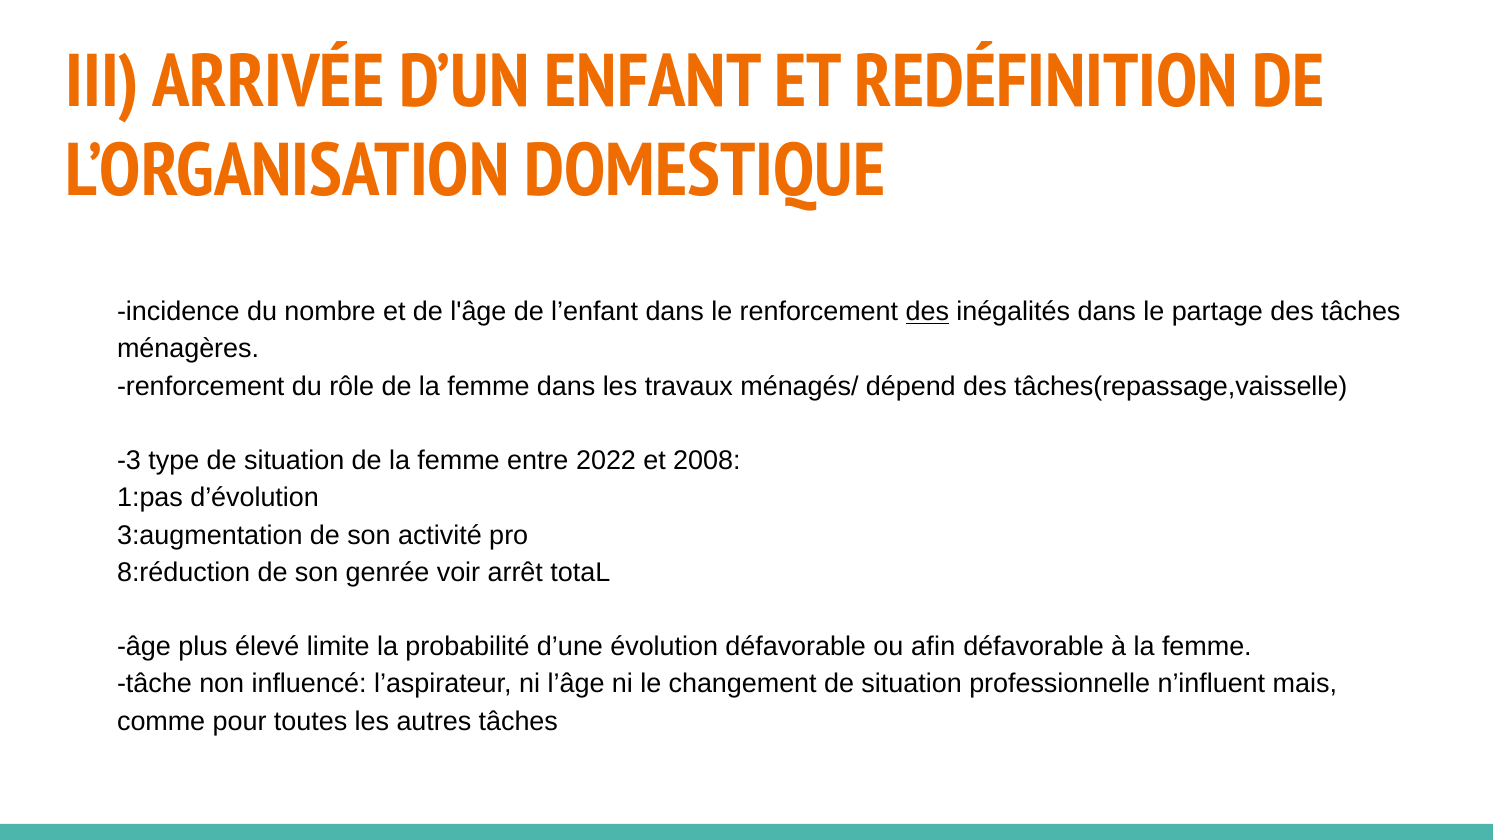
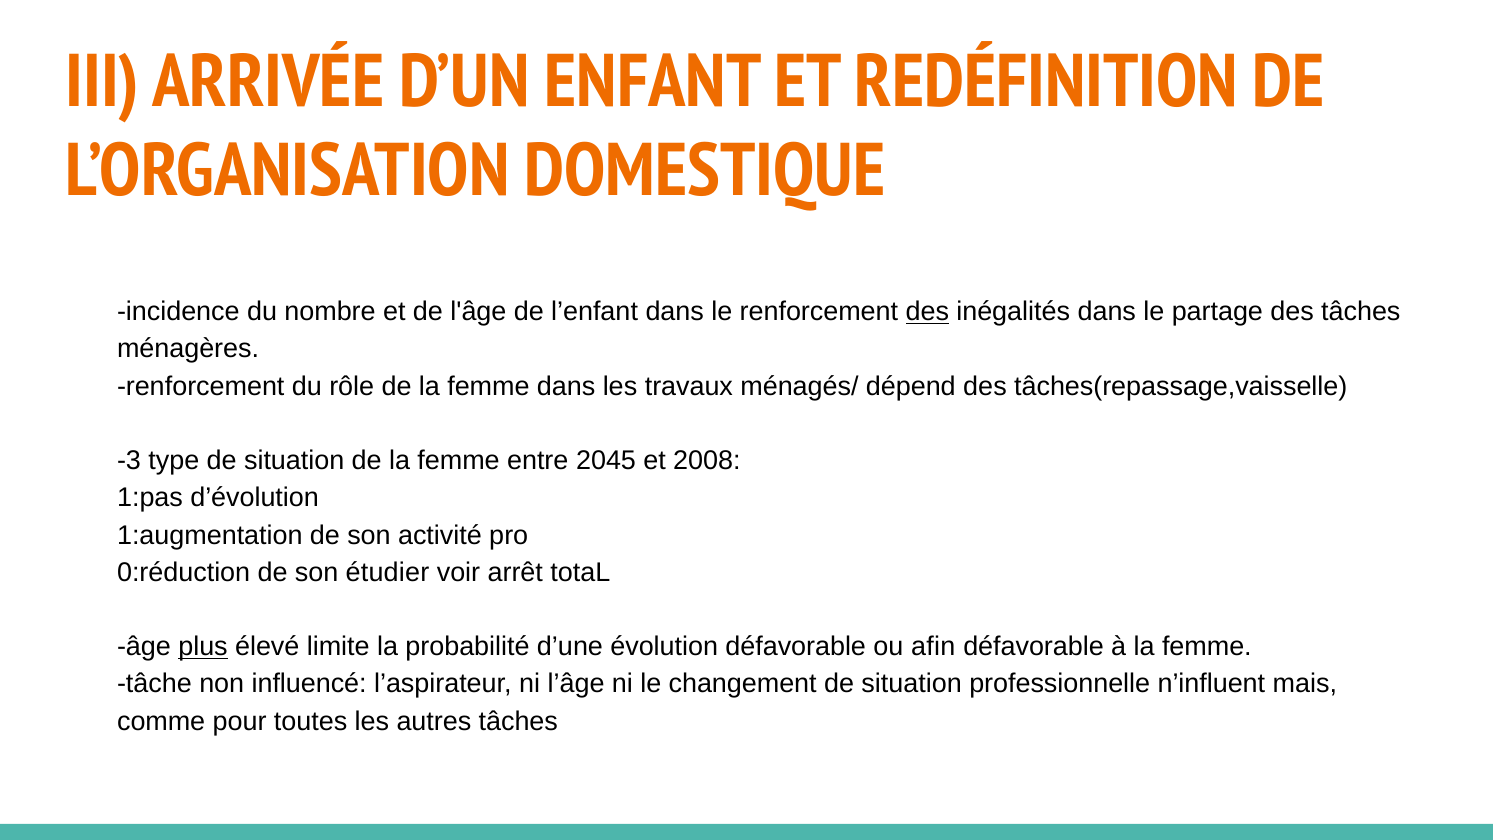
2022: 2022 -> 2045 (606, 461)
3:augmentation: 3:augmentation -> 1:augmentation (210, 535)
8:réduction: 8:réduction -> 0:réduction (184, 572)
genrée: genrée -> étudier (387, 572)
plus underline: none -> present (203, 647)
